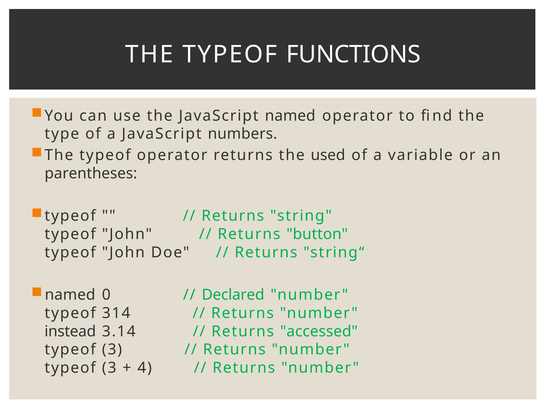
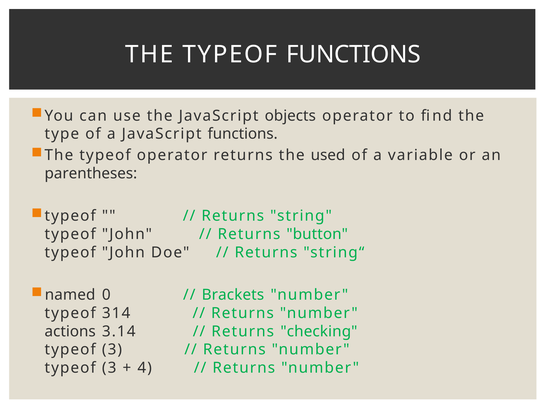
JavaScript named: named -> objects (290, 116)
JavaScript numbers: numbers -> functions (243, 134)
Declared: Declared -> Brackets (233, 295)
instead: instead -> actions (70, 331)
accessed: accessed -> checking (319, 331)
